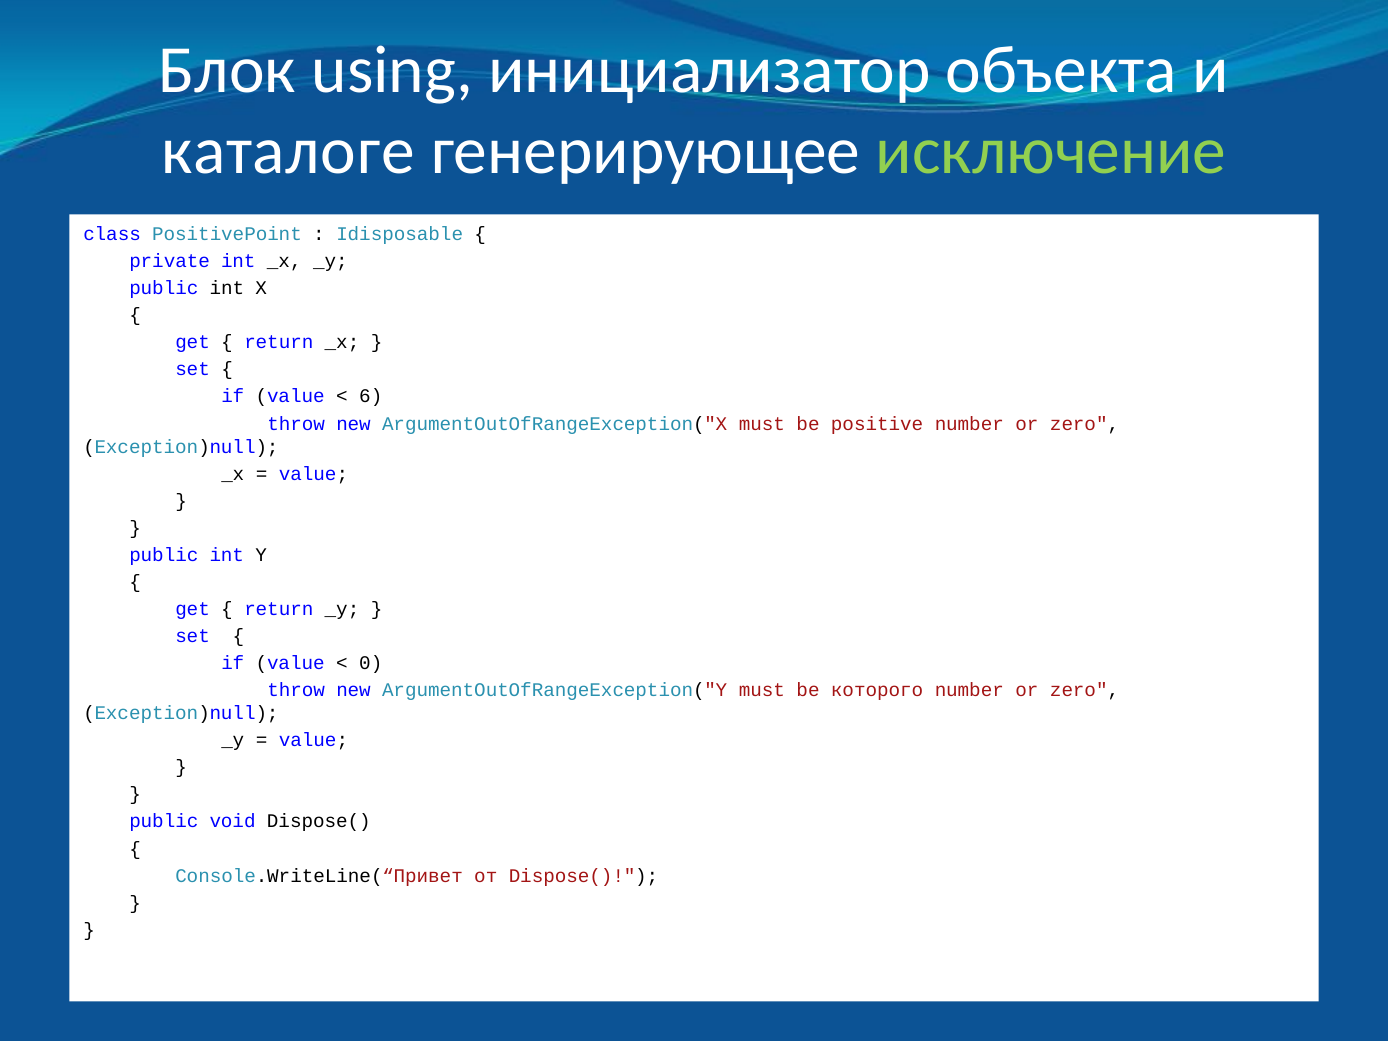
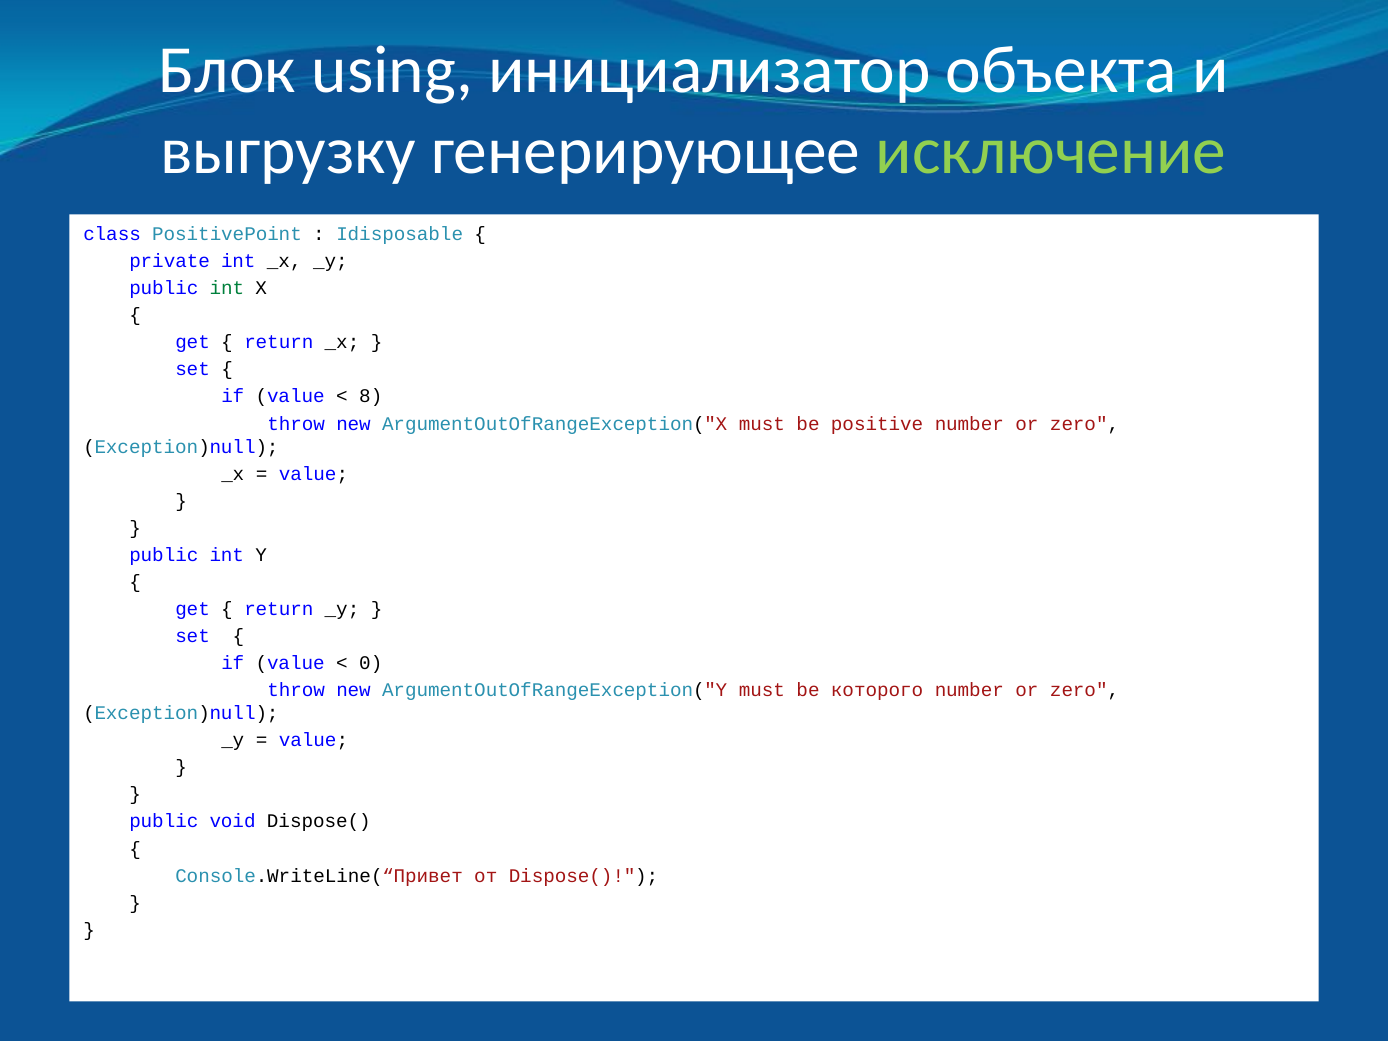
каталоге: каталоге -> выгрузку (288, 151)
int colour: black -> green (227, 288)
6: 6 -> 8 (371, 397)
